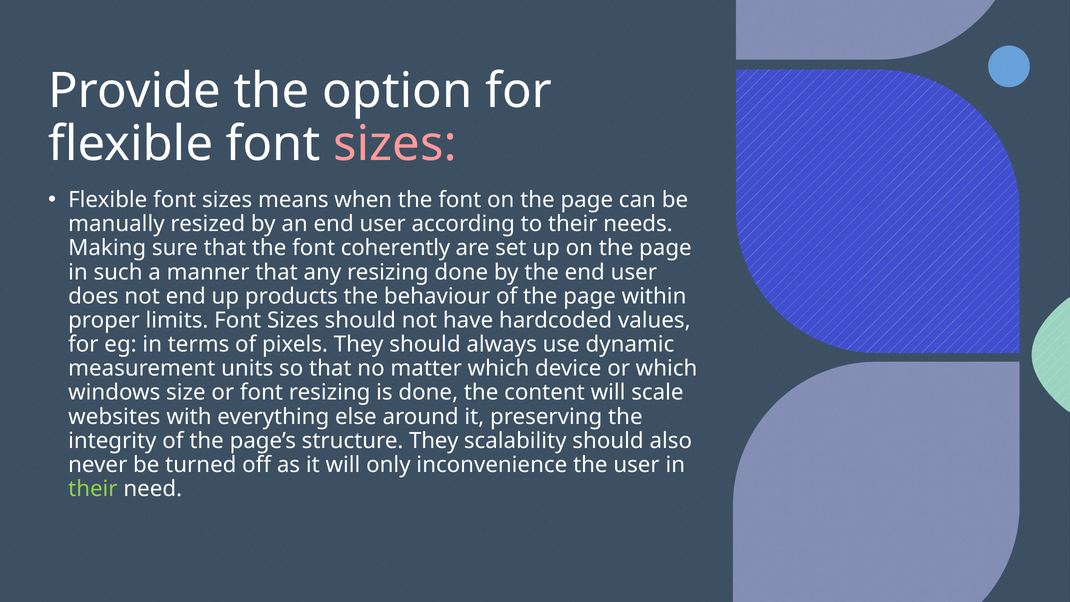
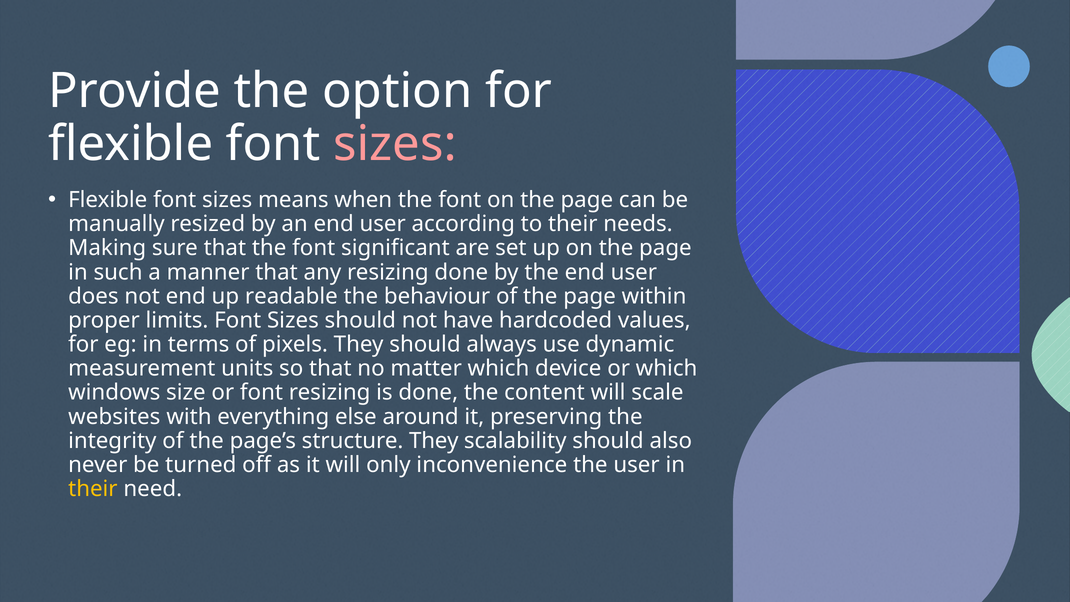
coherently: coherently -> significant (395, 248)
products: products -> readable (291, 296)
their colour: light green -> yellow (93, 489)
